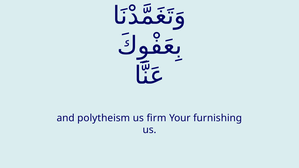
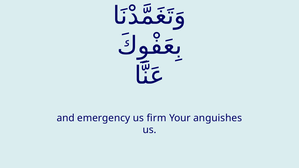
polytheism: polytheism -> emergency (104, 118)
furnishing: furnishing -> anguishes (218, 118)
